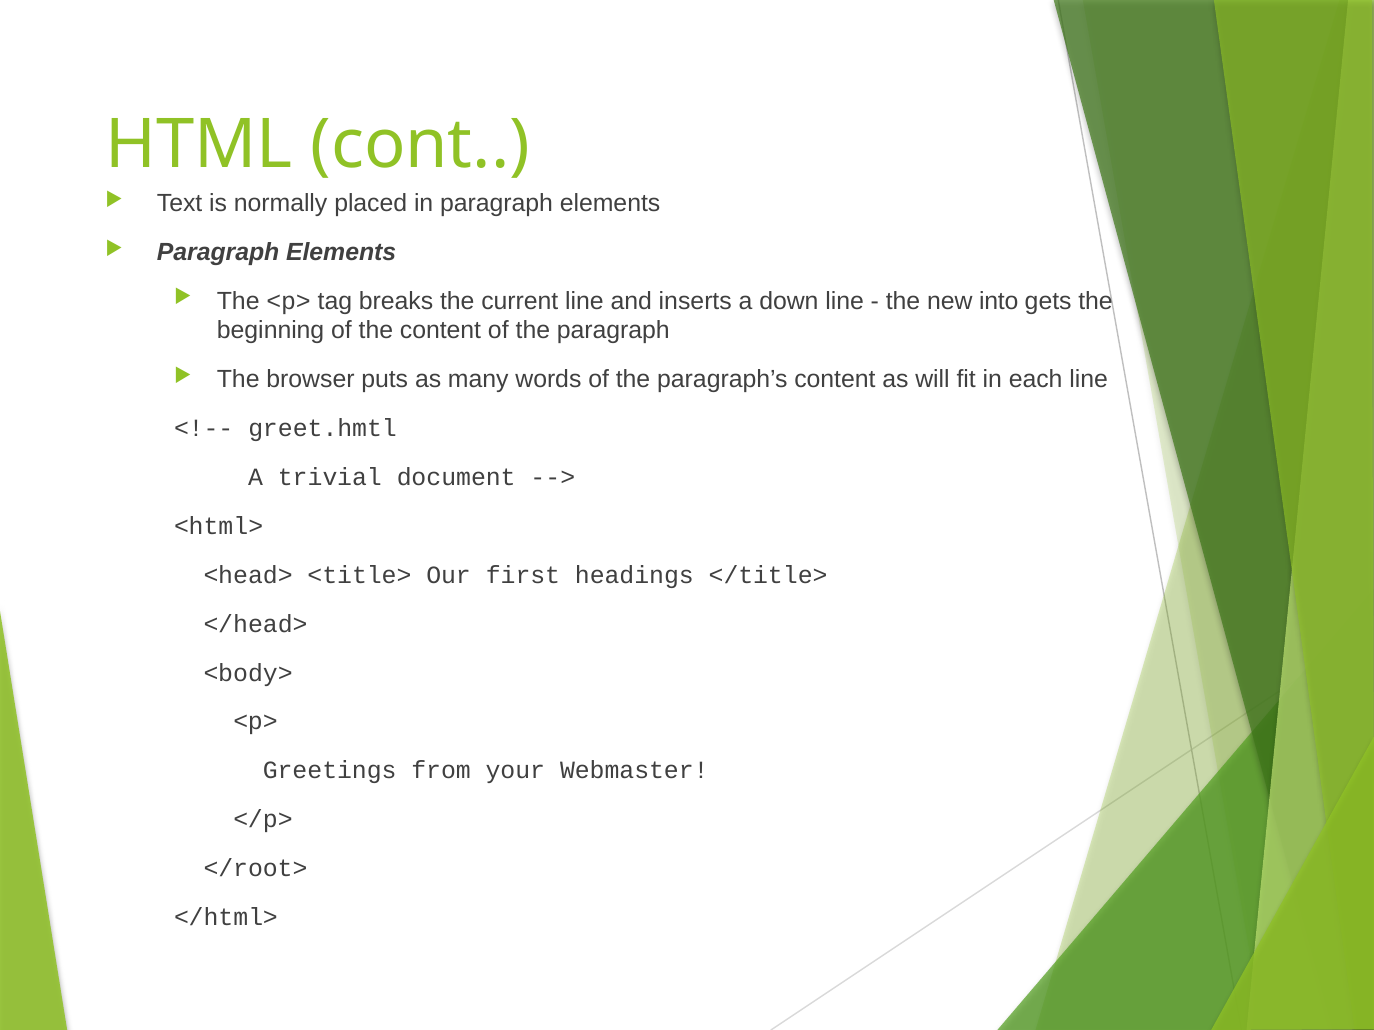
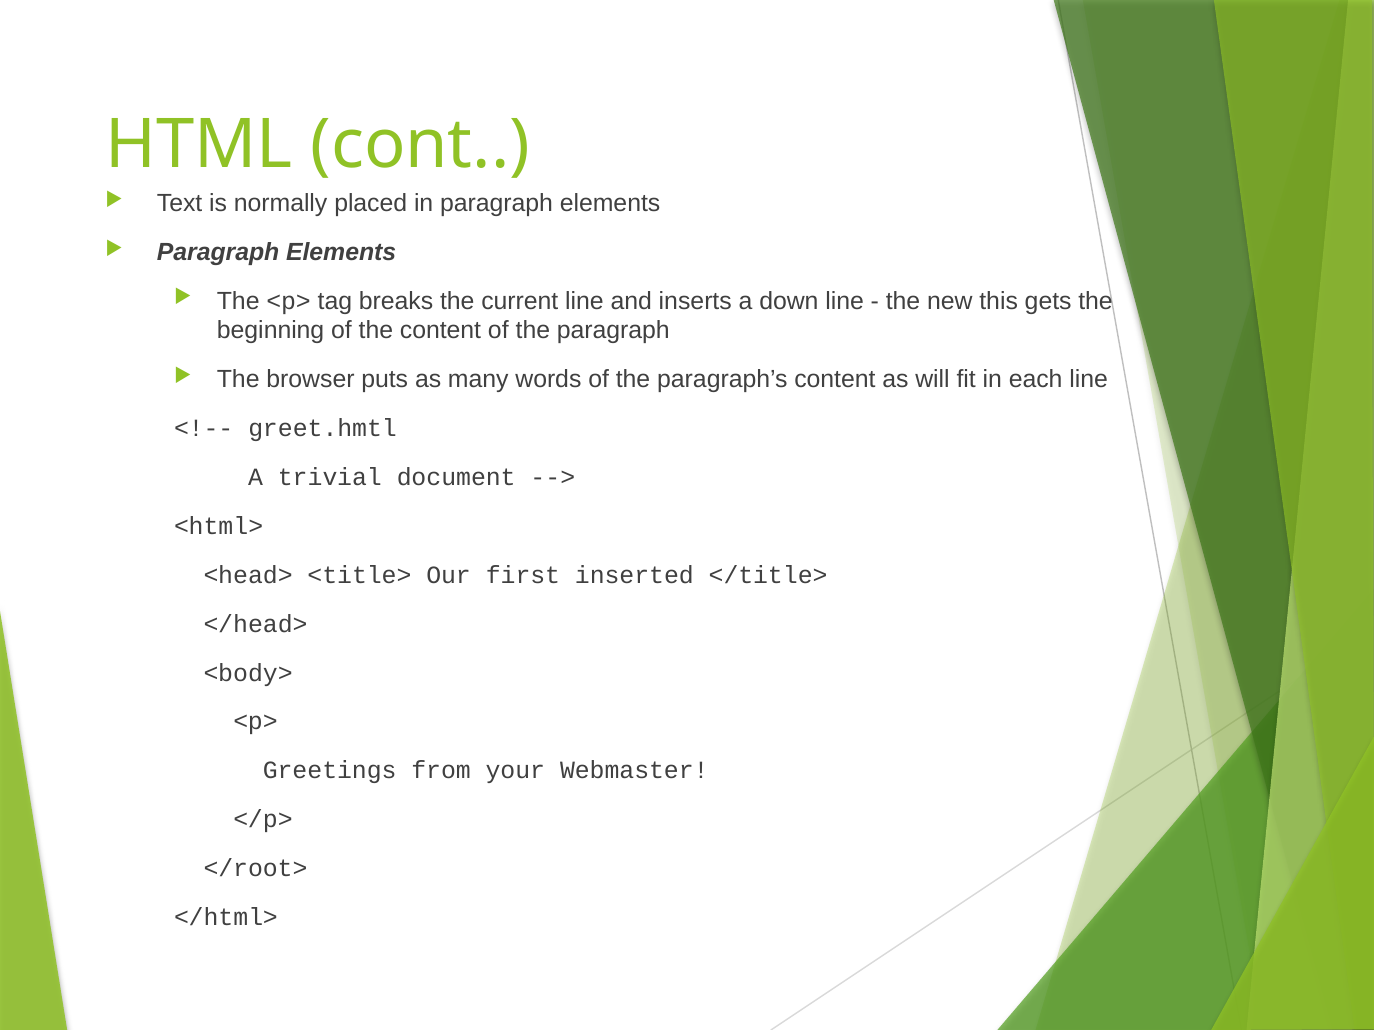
into: into -> this (999, 301)
headings: headings -> inserted (634, 575)
